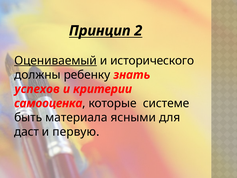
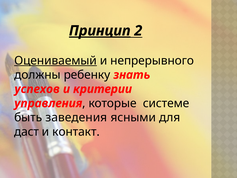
Принцип underline: none -> present (100, 31)
исторического: исторического -> непрерывного (152, 61)
самооценка: самооценка -> управления (48, 103)
материала: материала -> заведения (76, 117)
первую: первую -> контакт (76, 132)
